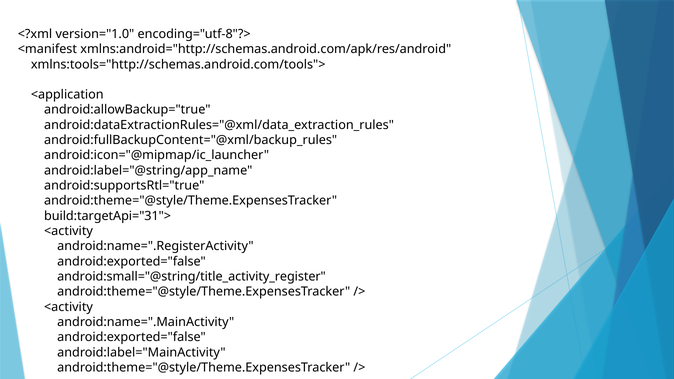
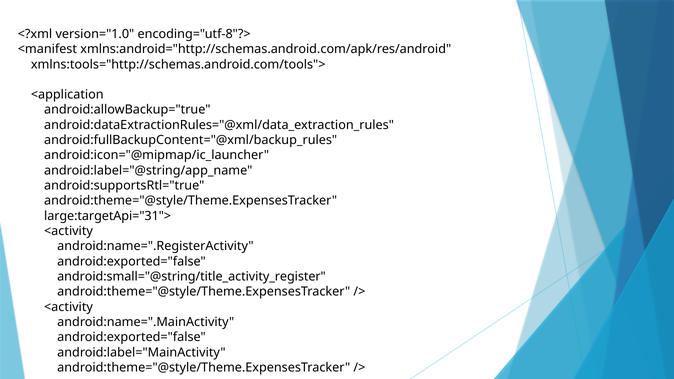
build:targetApi="31">: build:targetApi="31"> -> large:targetApi="31"> (108, 216)
